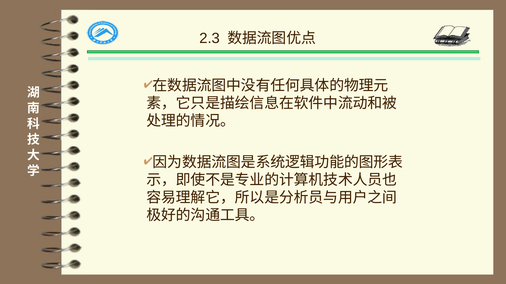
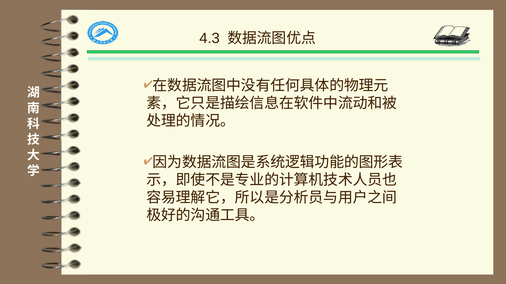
2.3: 2.3 -> 4.3 (210, 38)
